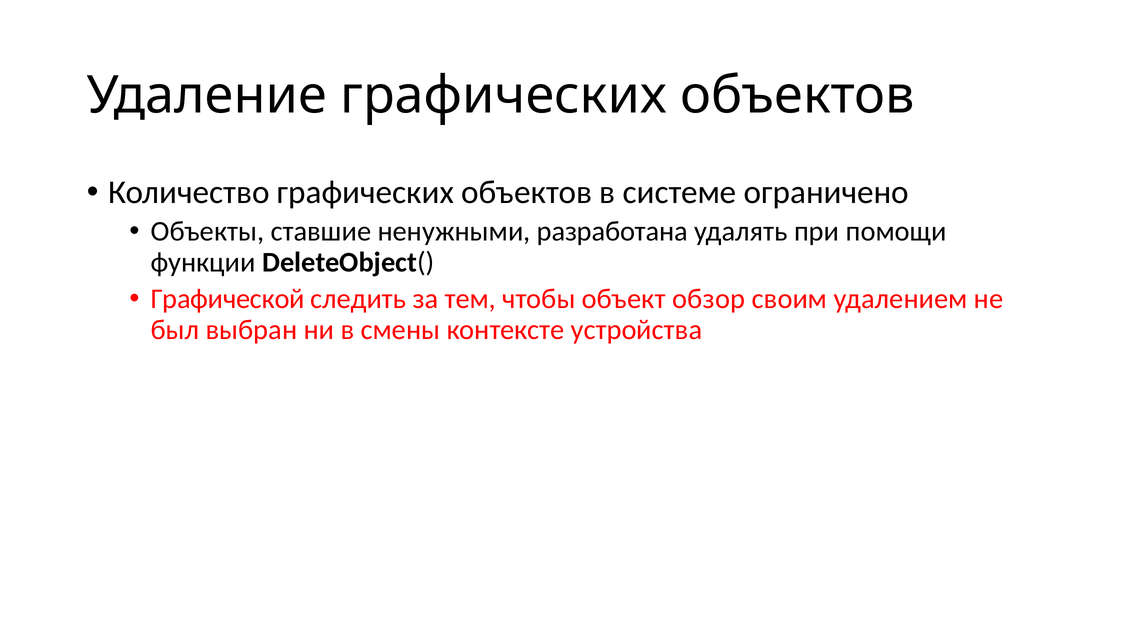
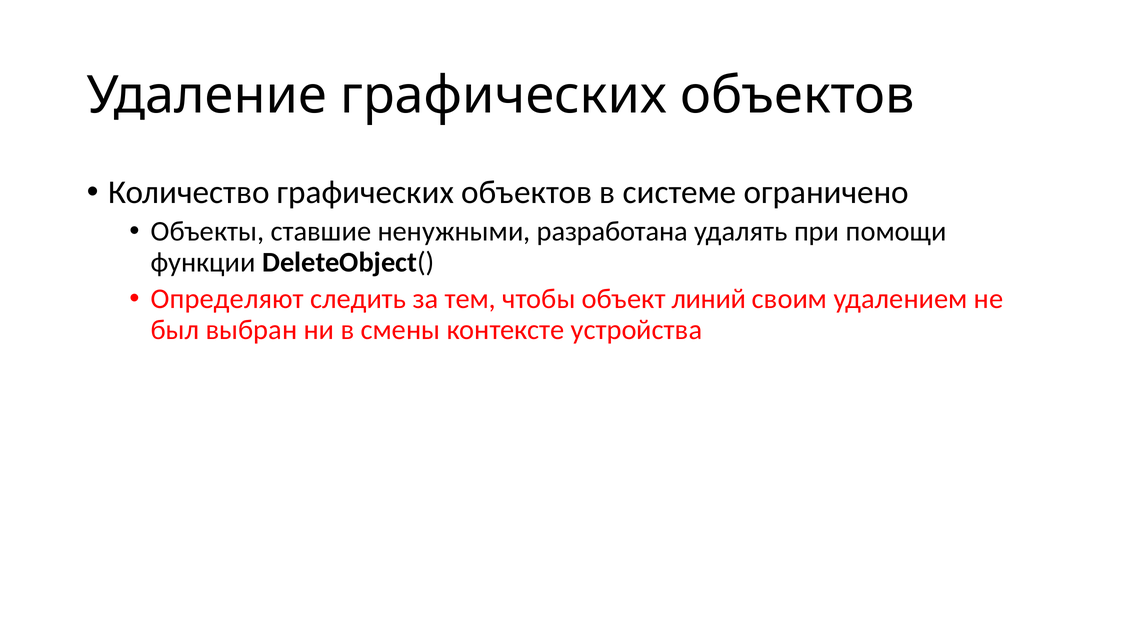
Графической: Графической -> Определяют (227, 299)
обзор: обзор -> линий (709, 299)
